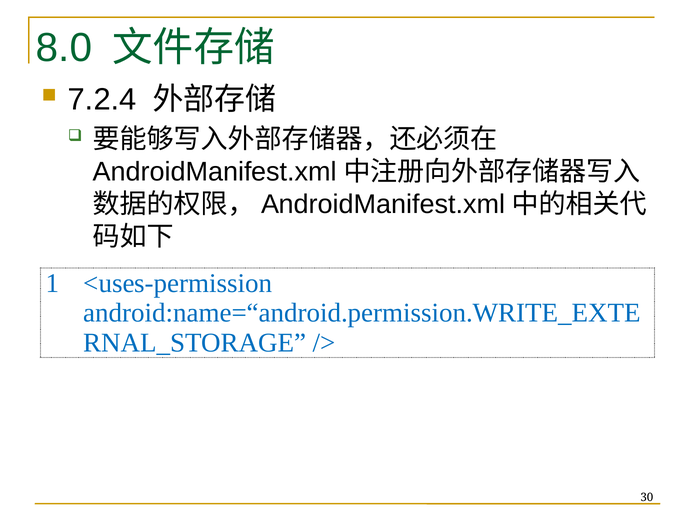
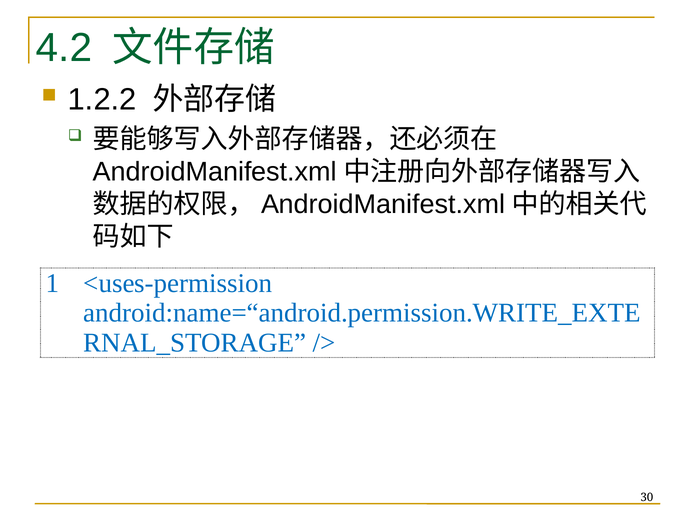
8.0: 8.0 -> 4.2 (64, 48)
7.2.4: 7.2.4 -> 1.2.2 (102, 99)
